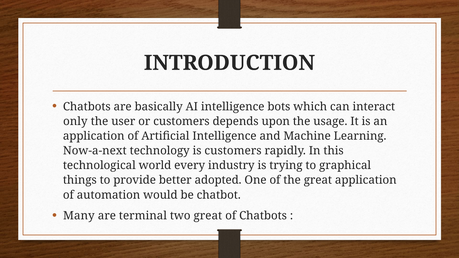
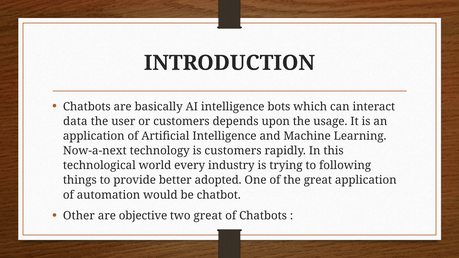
only: only -> data (75, 121)
graphical: graphical -> following (345, 166)
Many: Many -> Other (79, 216)
terminal: terminal -> objective (143, 216)
